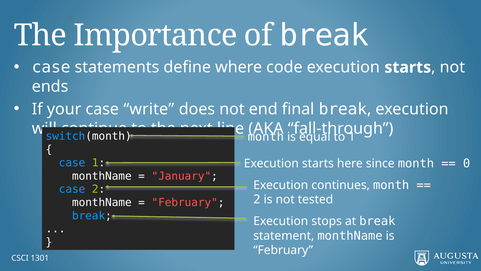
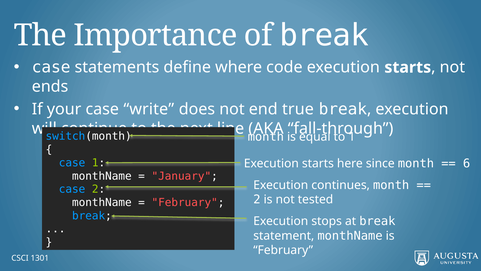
final: final -> true (298, 109)
0: 0 -> 6 (467, 163)
